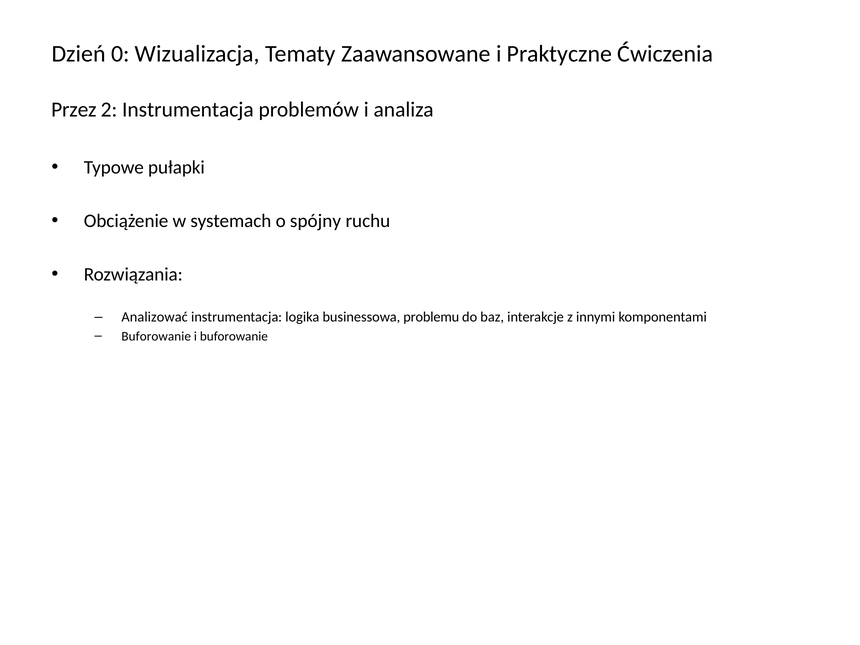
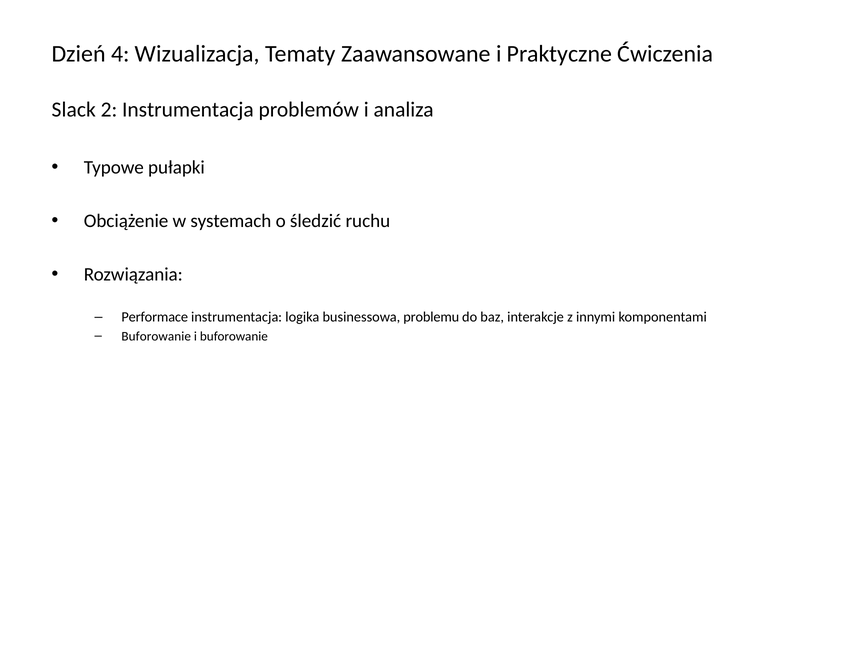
0: 0 -> 4 (120, 54)
Przez: Przez -> Slack (74, 110)
spójny: spójny -> śledzić (316, 221)
Analizować: Analizować -> Performace (155, 317)
